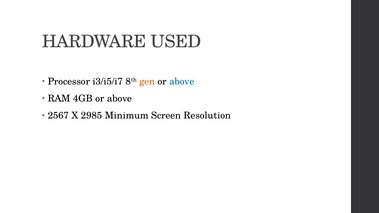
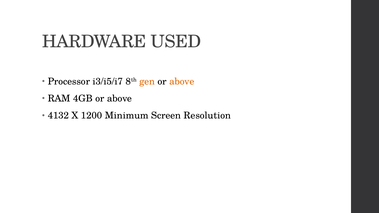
above colour: blue -> orange (182, 81)
2567: 2567 -> 4132 (58, 116)
2985: 2985 -> 1200 (92, 116)
